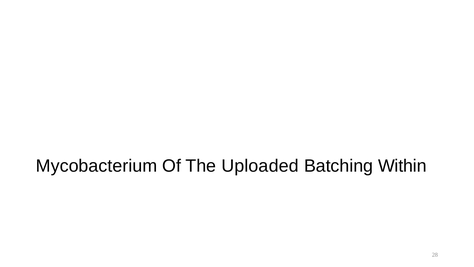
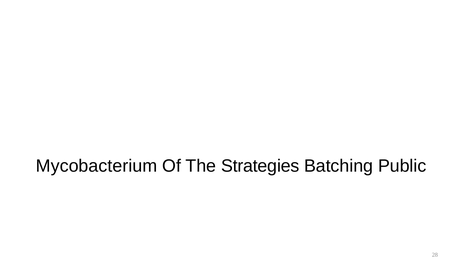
Uploaded: Uploaded -> Strategies (260, 166)
Within: Within -> Public (402, 166)
